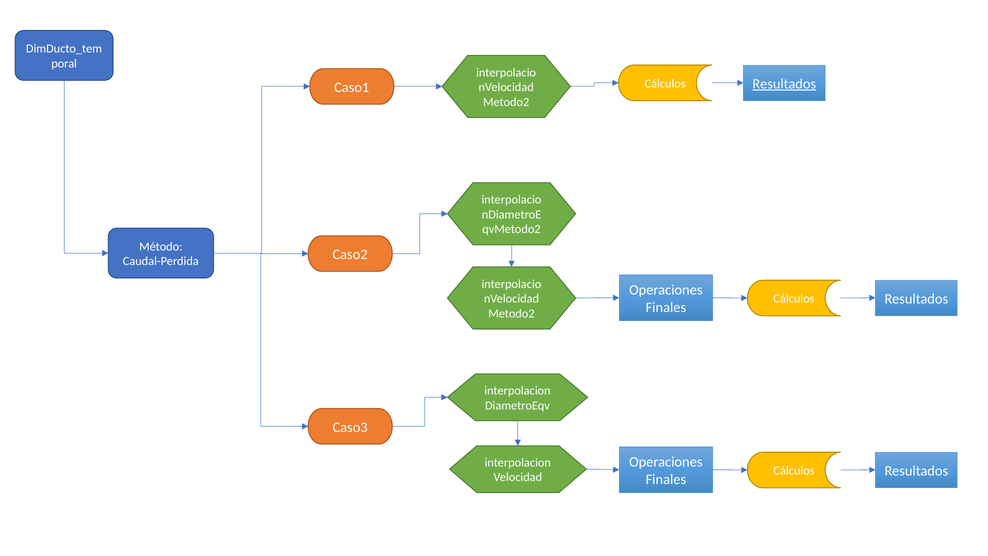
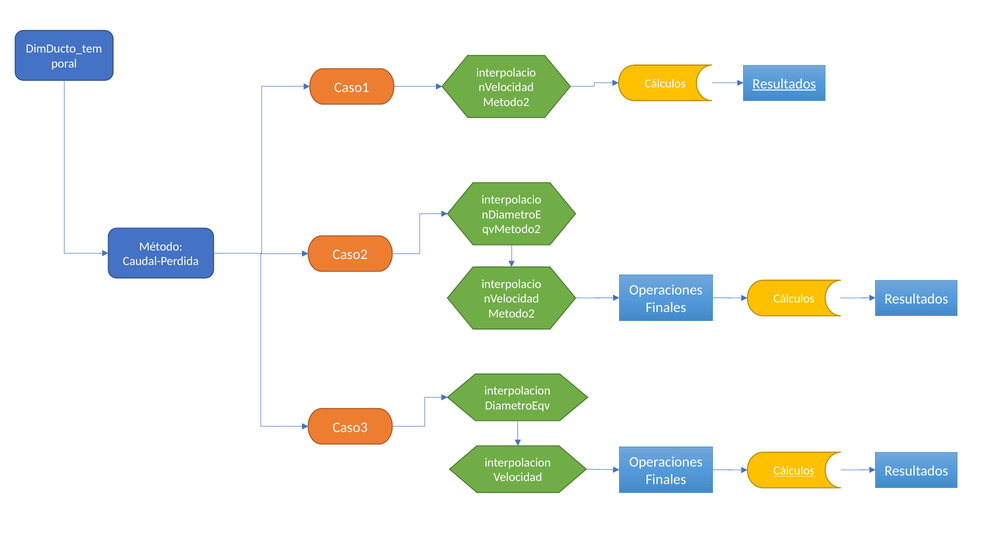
Cálculos underline: none -> present (794, 471)
